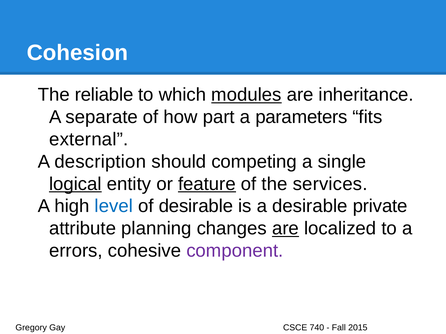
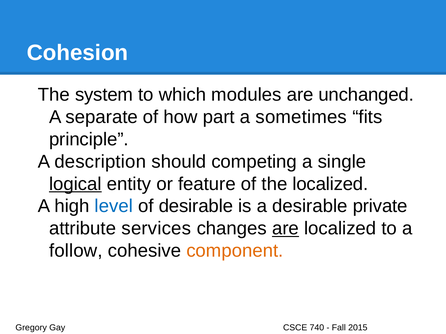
reliable: reliable -> system (104, 95)
modules underline: present -> none (246, 95)
inheritance: inheritance -> unchanged (366, 95)
parameters: parameters -> sometimes (301, 117)
external: external -> principle (89, 140)
feature underline: present -> none (207, 184)
the services: services -> localized (330, 184)
planning: planning -> services (156, 229)
errors: errors -> follow (76, 251)
component colour: purple -> orange (235, 251)
